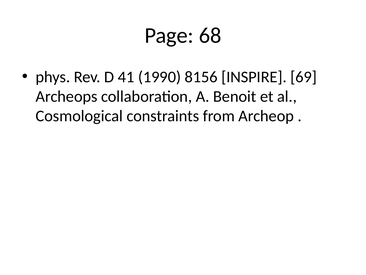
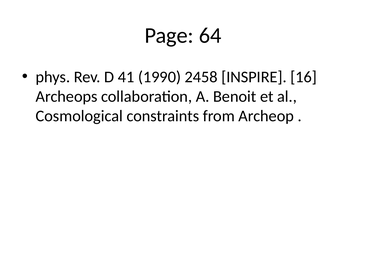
68: 68 -> 64 (210, 35)
8156: 8156 -> 2458 (201, 77)
69: 69 -> 16 (304, 77)
